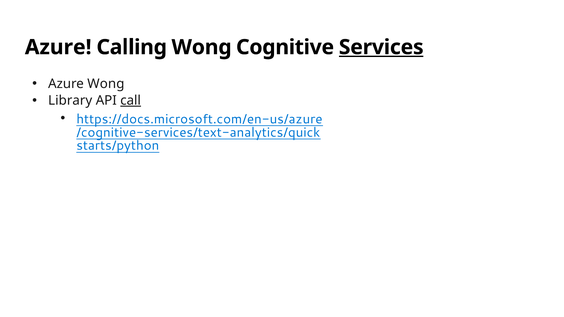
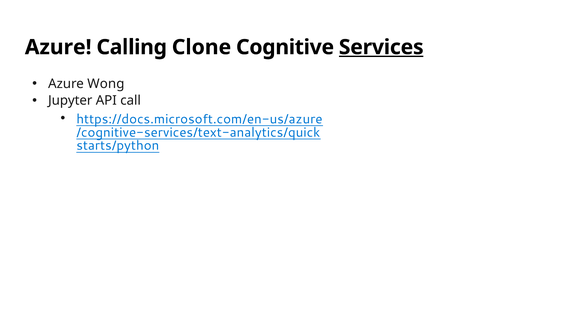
Calling Wong: Wong -> Clone (202, 47)
Library: Library -> Jupyter (70, 101)
call underline: present -> none (131, 101)
